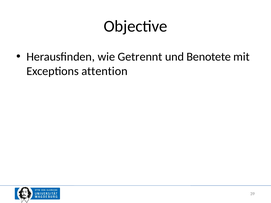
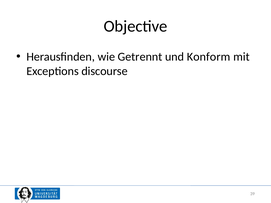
Benotete: Benotete -> Konform (209, 57)
attention: attention -> discourse (105, 71)
